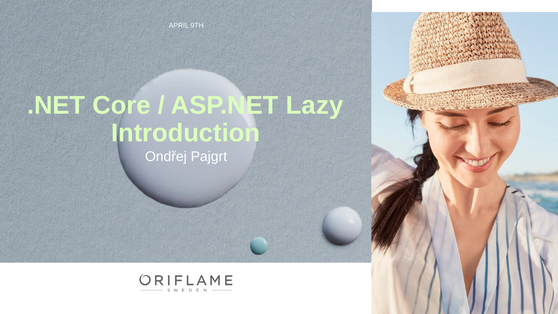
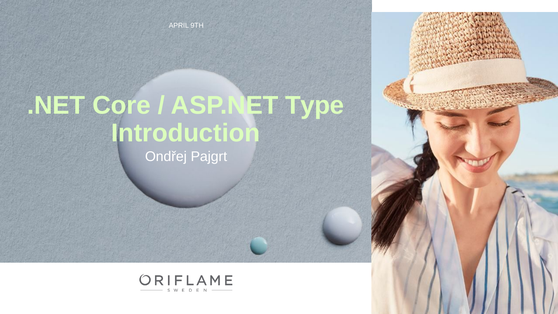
Lazy: Lazy -> Type (315, 105)
